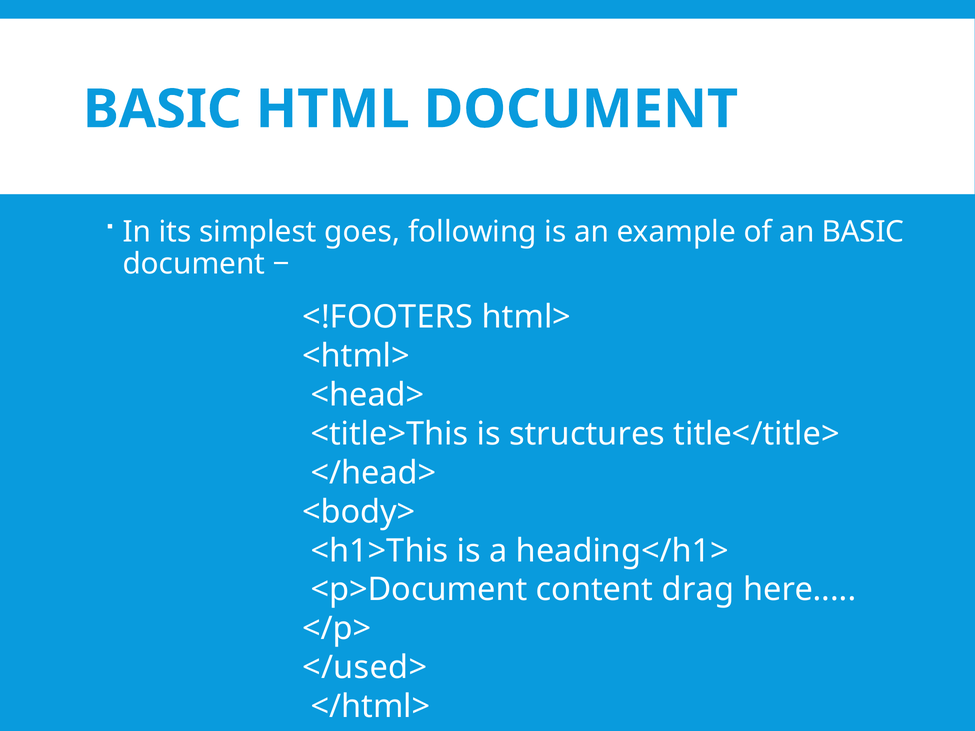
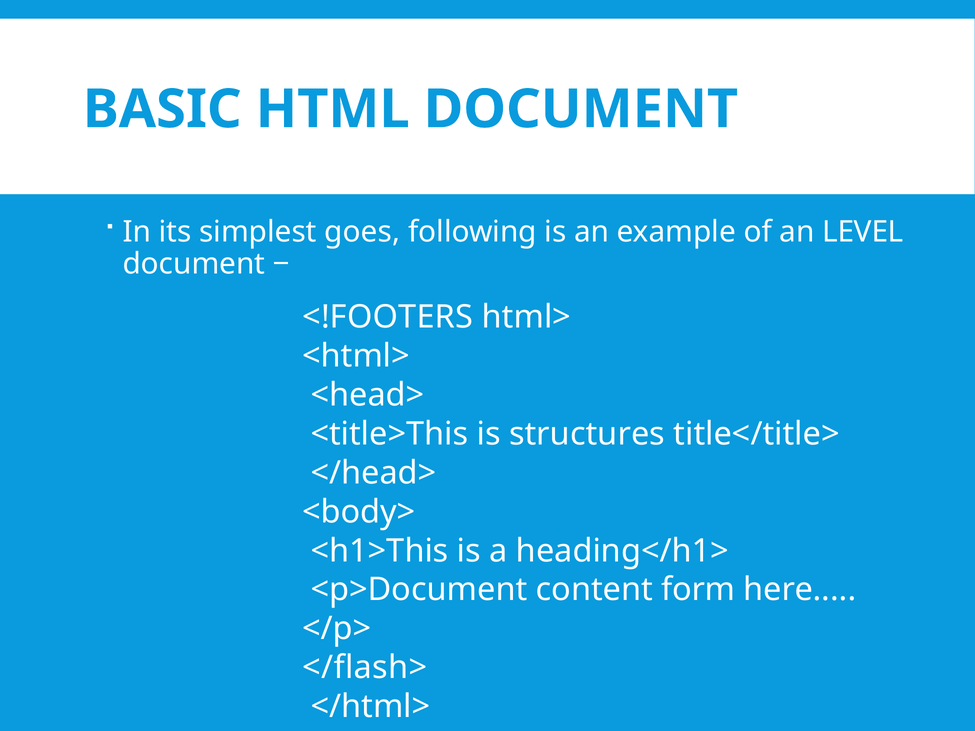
an BASIC: BASIC -> LEVEL (863, 232)
drag: drag -> form (698, 590)
</used>: </used> -> </flash> (365, 668)
